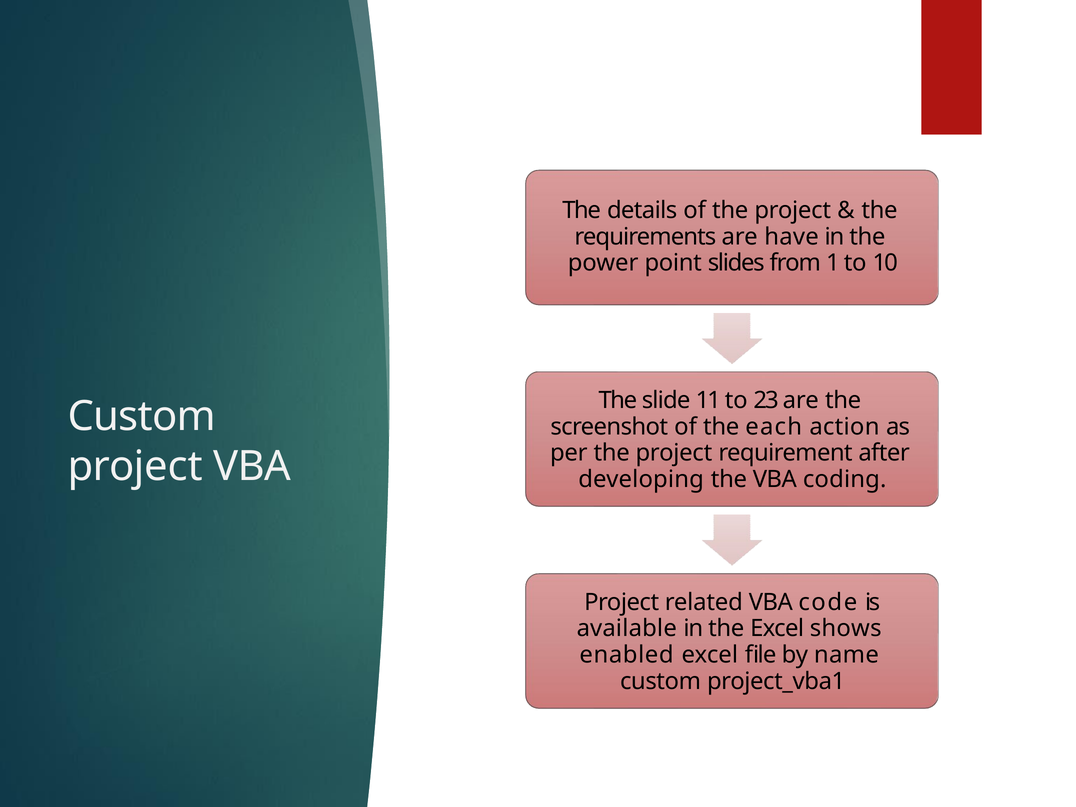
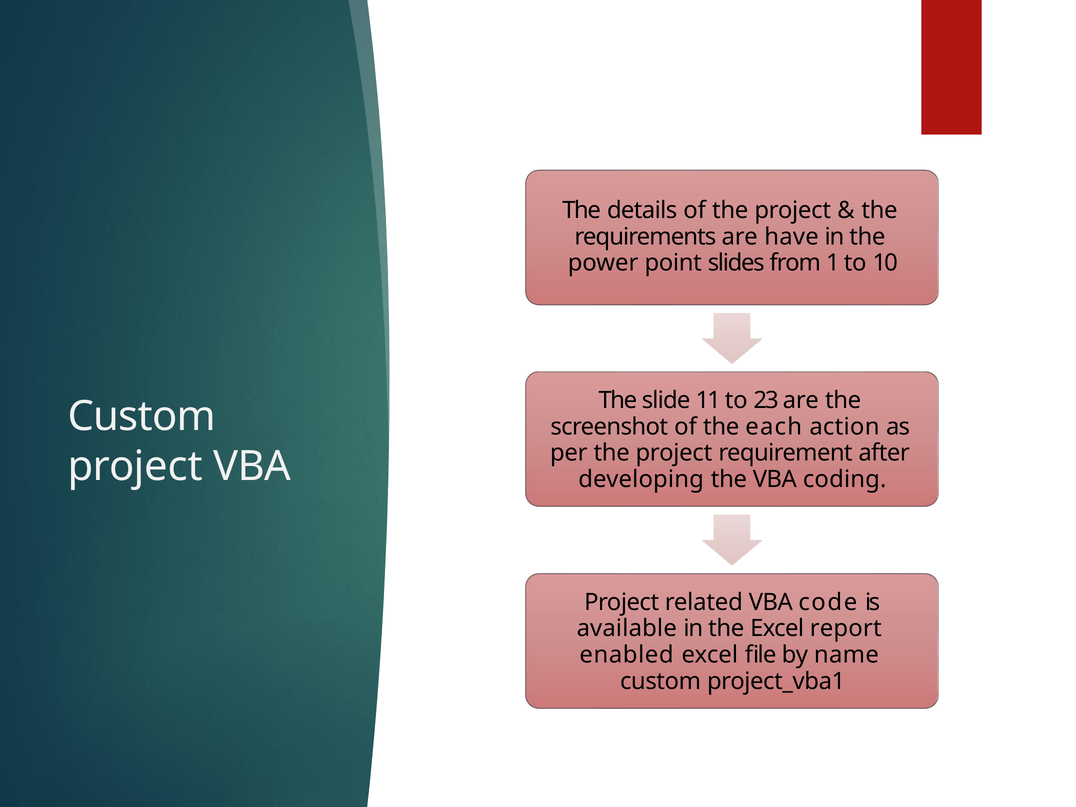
shows: shows -> report (846, 629)
